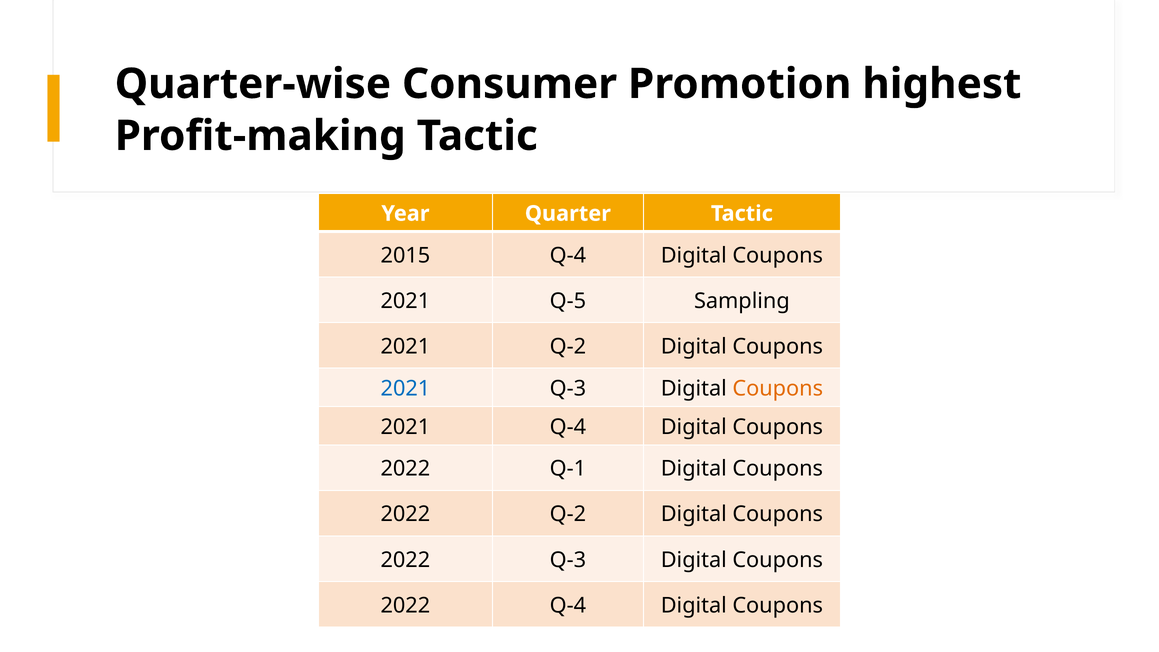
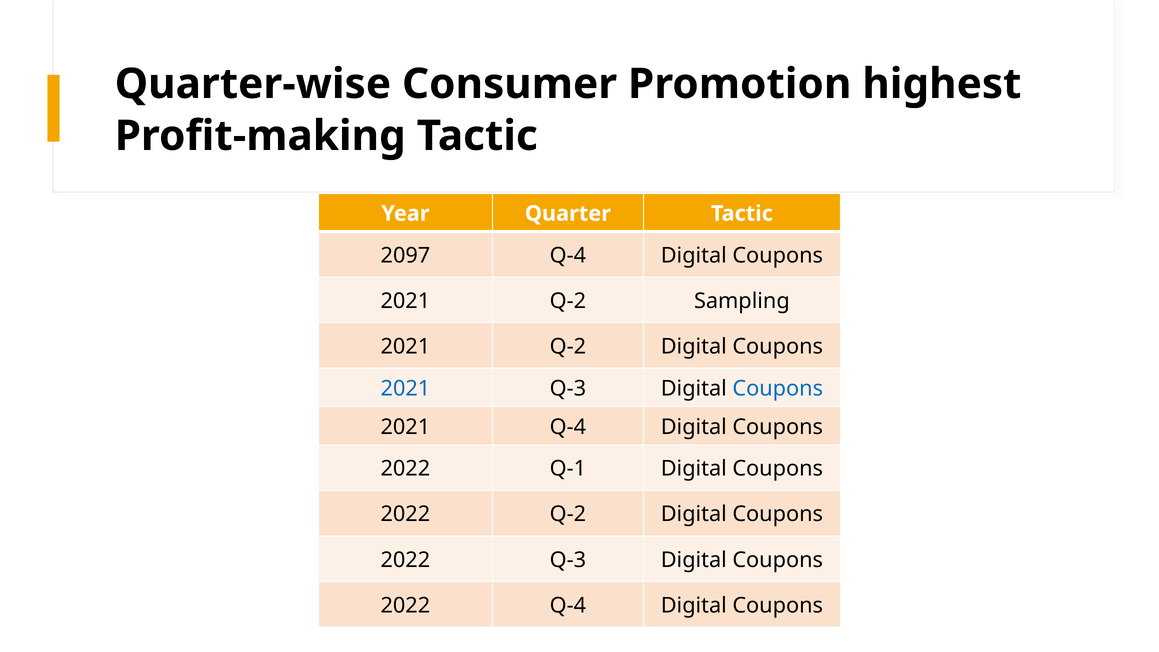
2015: 2015 -> 2097 (405, 255)
Q-5: Q-5 -> Q-2 (568, 301)
Coupons colour: orange -> blue (778, 389)
